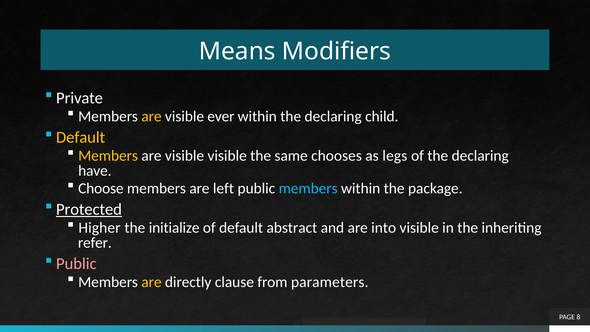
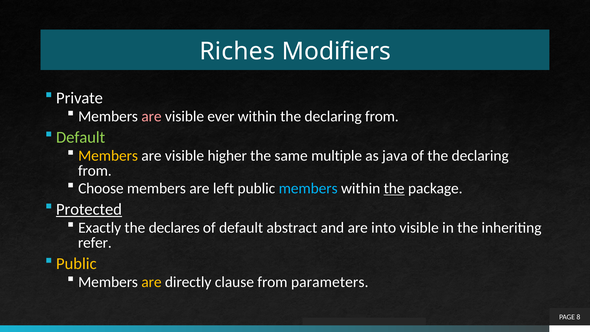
Means: Means -> Riches (237, 51)
are colour: yellow -> pink (151, 116)
within the declaring child: child -> from (382, 116)
Default colour: yellow -> light green (81, 137)
visible visible: visible -> higher (227, 156)
chooses: chooses -> multiple (337, 156)
legs: legs -> java (395, 156)
have: have -> from (95, 171)
the underline: none -> present (394, 188)
Higher: Higher -> Exactly (100, 228)
initialize: initialize -> declares (174, 228)
Public colour: pink -> yellow (76, 264)
